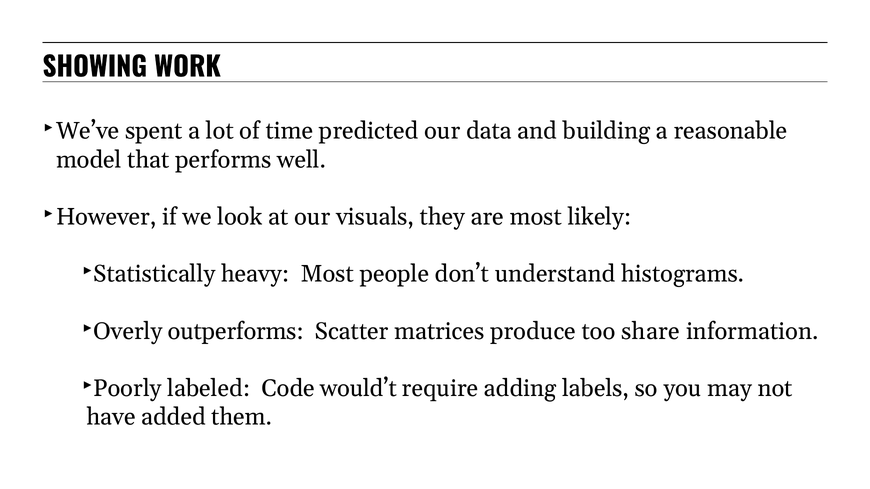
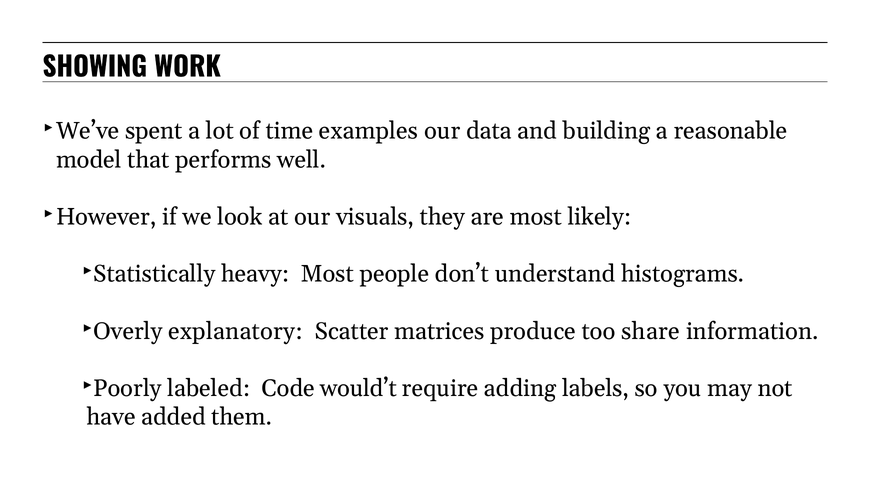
predicted: predicted -> examples (369, 131)
outperforms: outperforms -> explanatory (236, 331)
